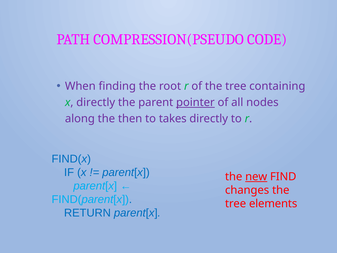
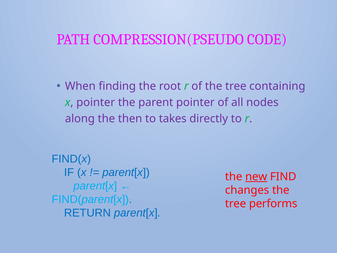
x directly: directly -> pointer (96, 102)
pointer underline: present -> none (195, 102)
elements: elements -> performs (273, 204)
